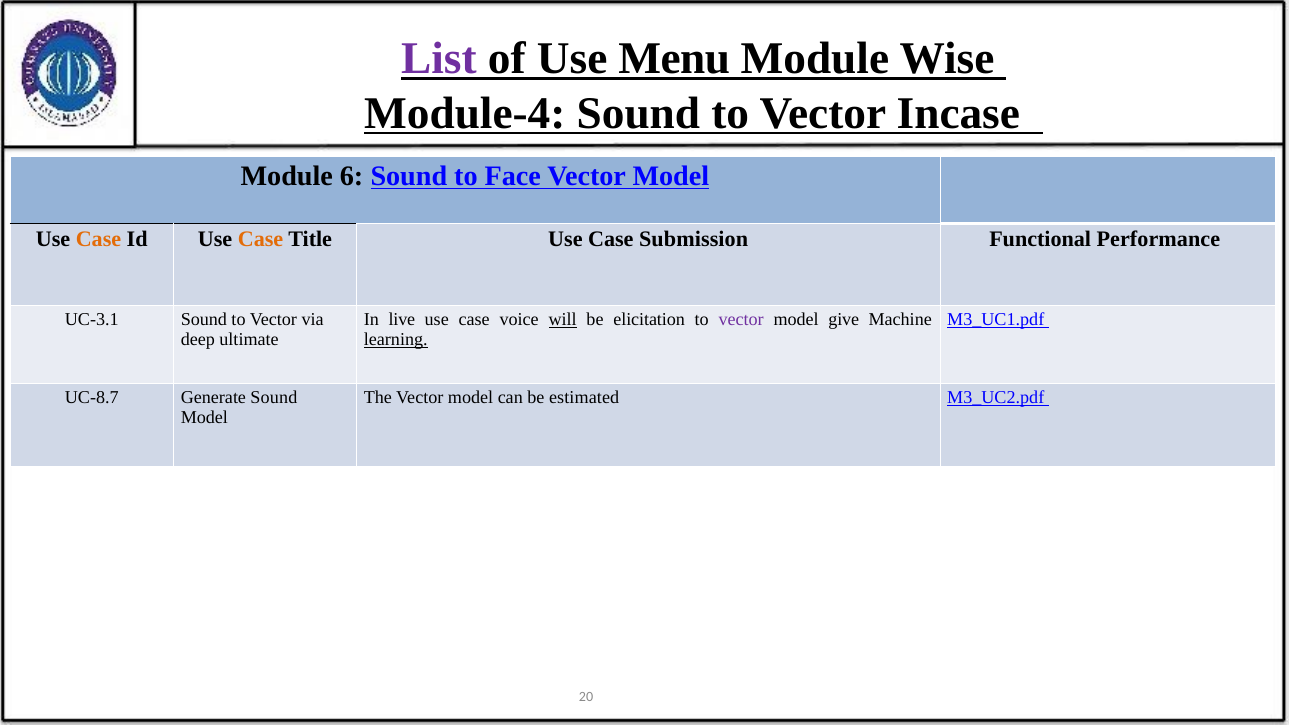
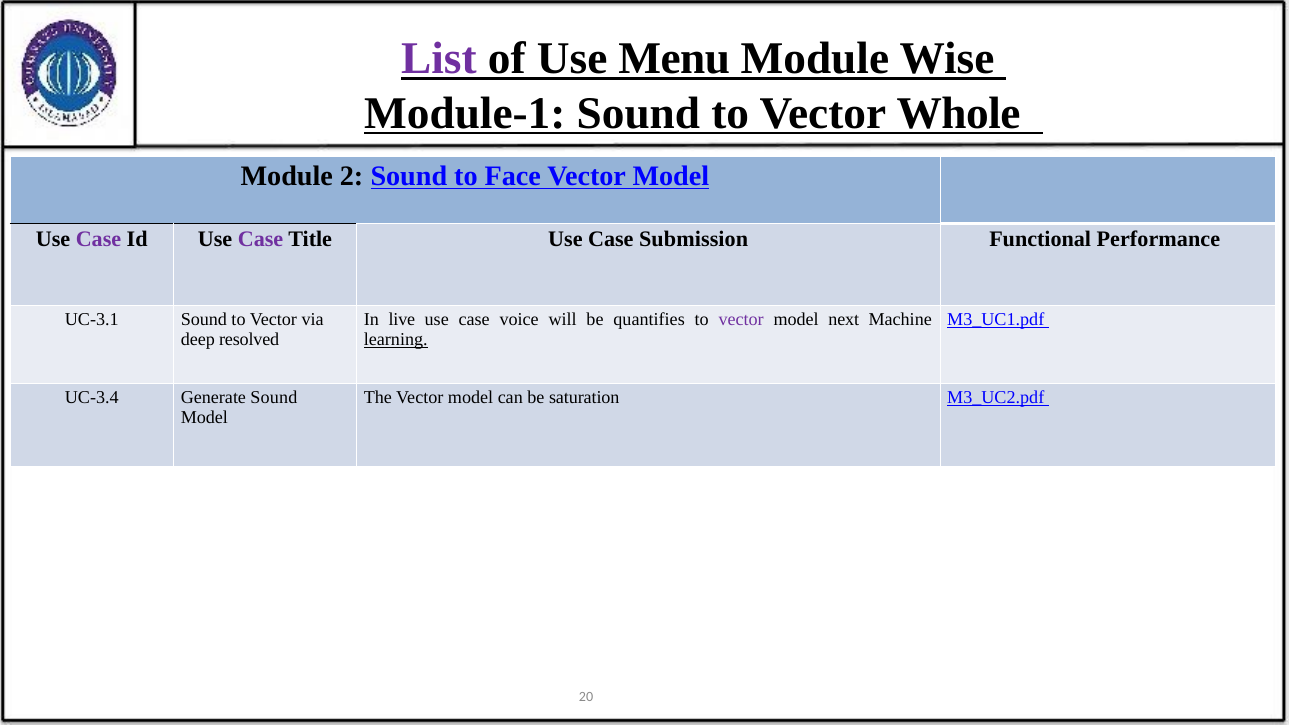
Module-4: Module-4 -> Module-1 (465, 113)
Incase: Incase -> Whole (959, 113)
6: 6 -> 2 (352, 176)
Case colour: orange -> purple (98, 240)
Case colour: orange -> purple (261, 240)
will underline: present -> none (563, 320)
elicitation: elicitation -> quantifies (649, 320)
give: give -> next (844, 320)
ultimate: ultimate -> resolved (249, 340)
UC-8.7: UC-8.7 -> UC-3.4 (92, 397)
estimated: estimated -> saturation (584, 397)
